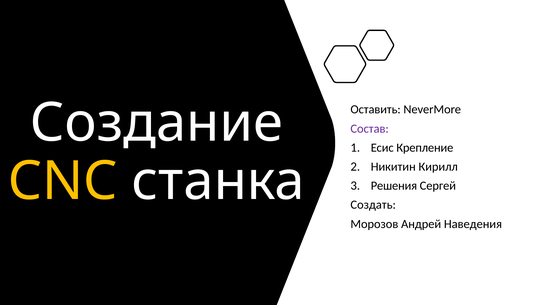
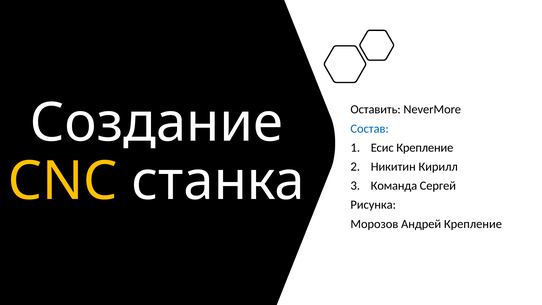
Состав colour: purple -> blue (370, 129)
Решения: Решения -> Команда (394, 186)
Создать: Создать -> Рисунка (373, 205)
Андрей Наведения: Наведения -> Крепление (473, 224)
